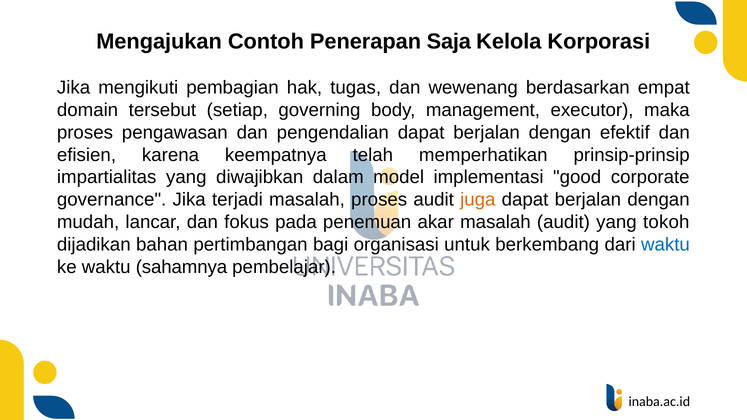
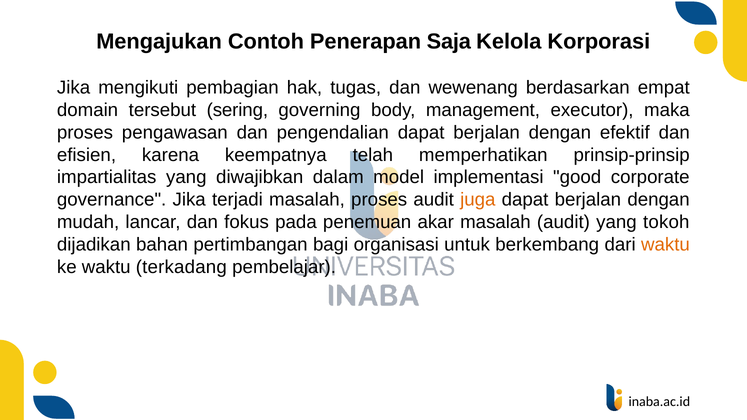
setiap: setiap -> sering (237, 110)
waktu colour: blue -> orange (665, 245)
sahamnya: sahamnya -> terkadang (181, 267)
